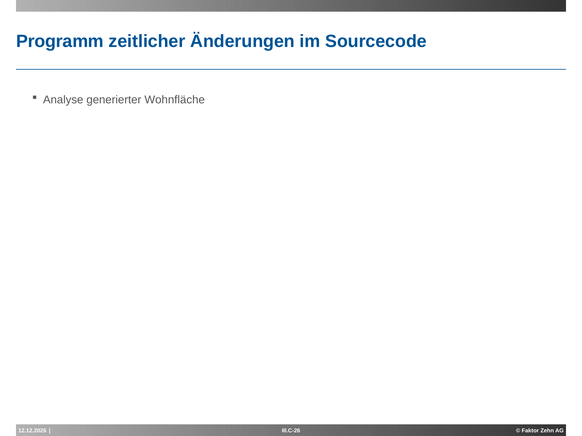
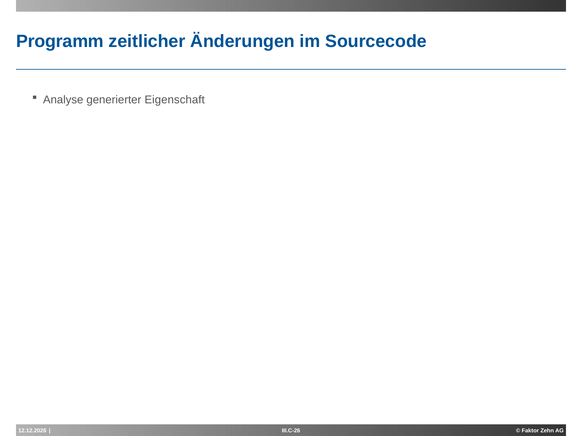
Wohnfläche: Wohnfläche -> Eigenschaft (175, 100)
